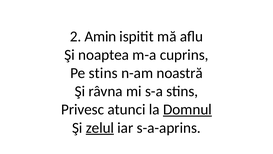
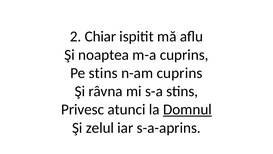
Amin: Amin -> Chiar (100, 36)
n-am noastră: noastră -> cuprins (180, 73)
zelul underline: present -> none (100, 127)
